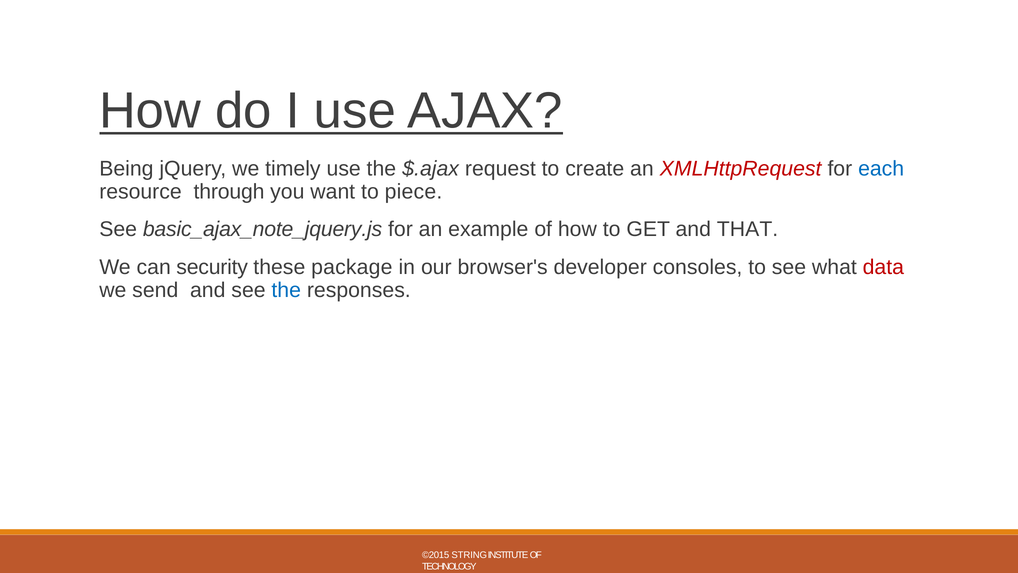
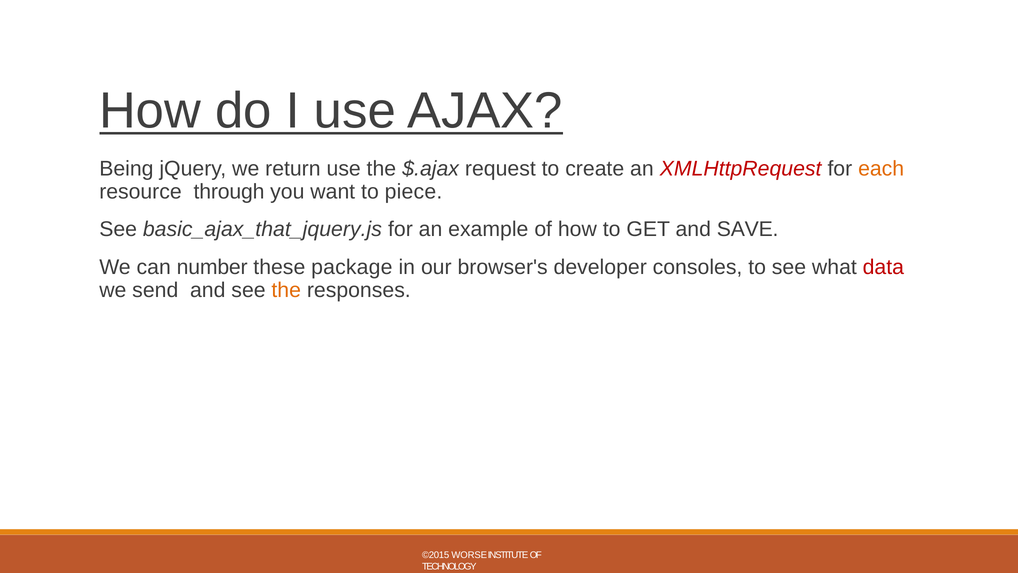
timely: timely -> return (293, 169)
each colour: blue -> orange (881, 169)
basic_ajax_note_jquery.js: basic_ajax_note_jquery.js -> basic_ajax_that_jquery.js (262, 229)
THAT: THAT -> SAVE (748, 229)
security: security -> number (212, 267)
the colour: blue -> orange (286, 290)
STRING: STRING -> WORSE (469, 555)
